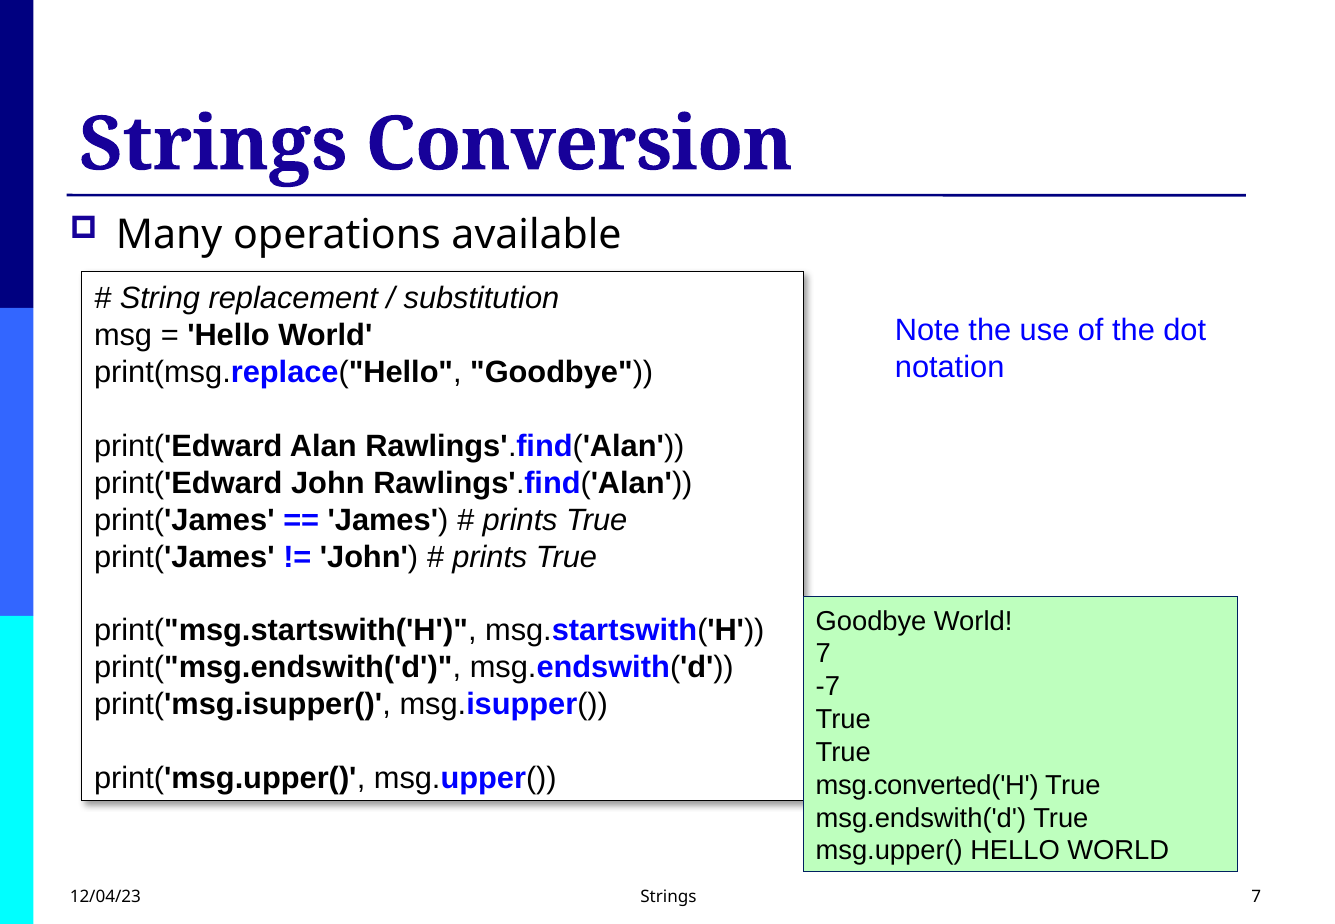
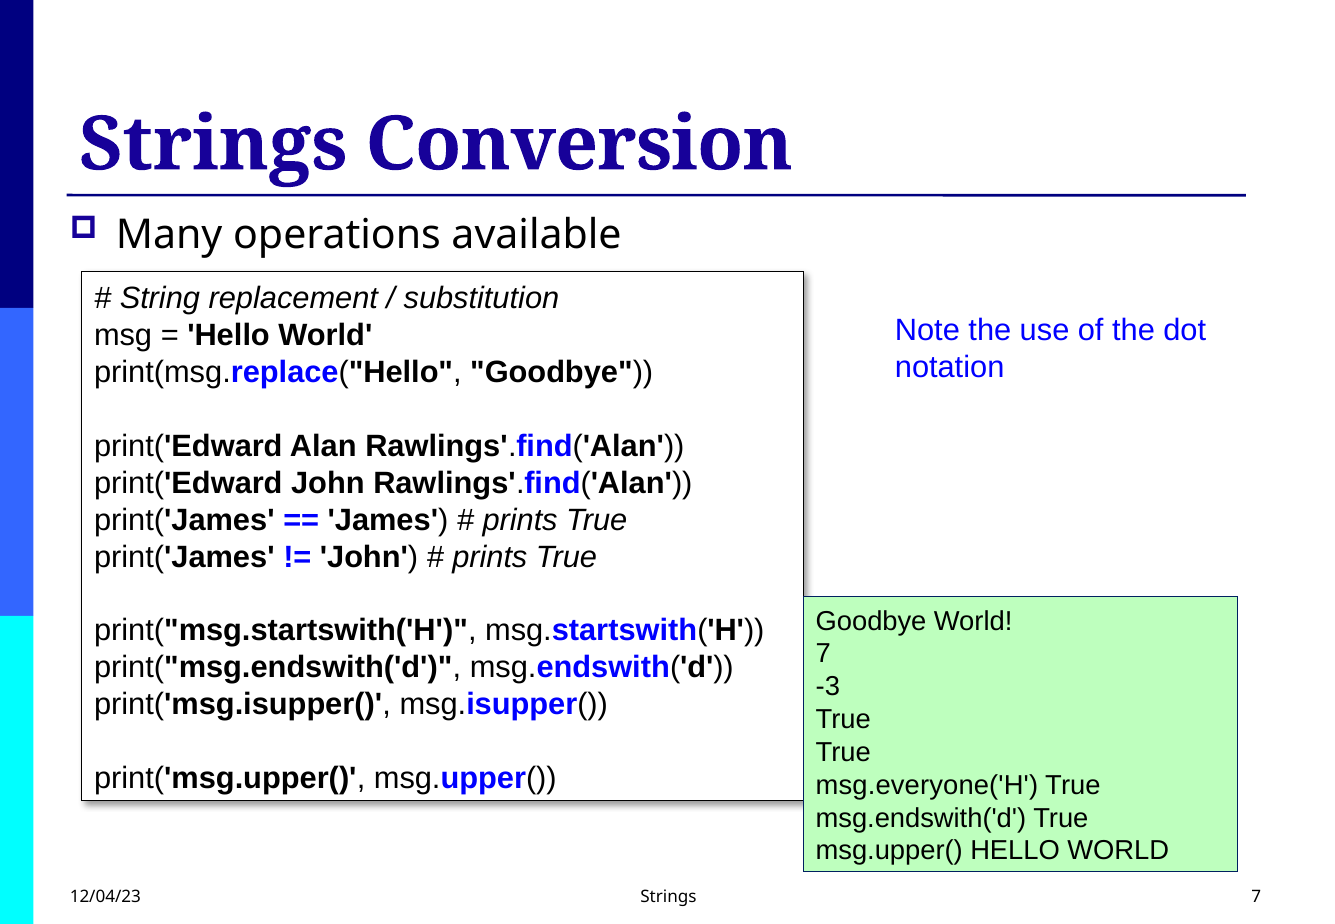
-7: -7 -> -3 (828, 687)
msg.converted('H: msg.converted('H -> msg.everyone('H (927, 785)
